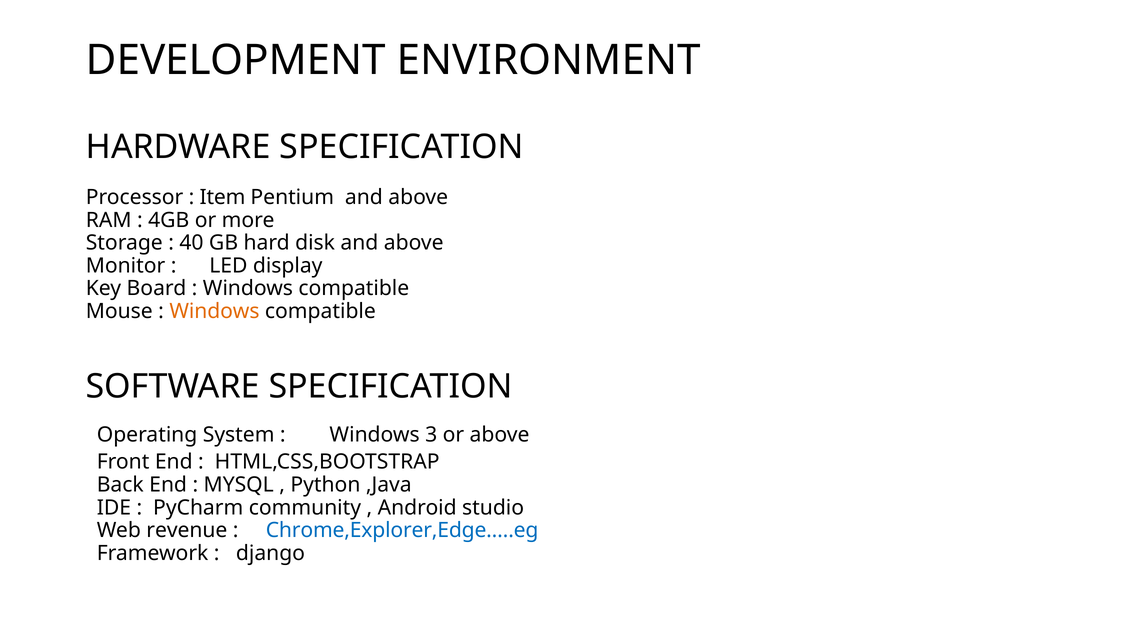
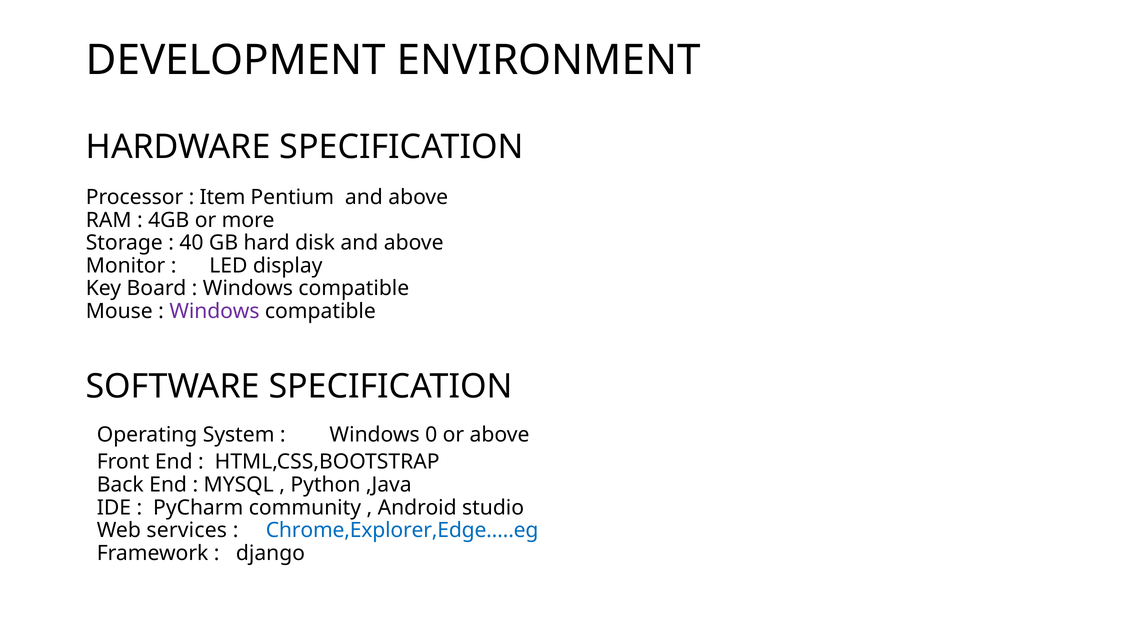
Windows colour: orange -> purple (214, 311)
3: 3 -> 0 (431, 435)
revenue: revenue -> services (187, 531)
